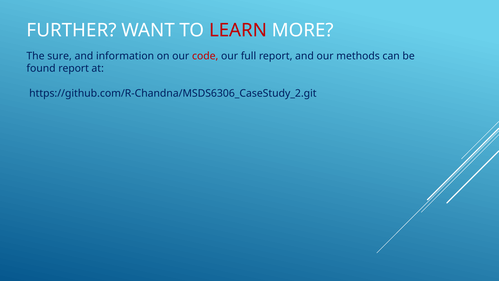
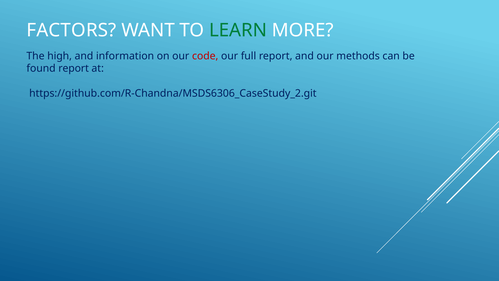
FURTHER: FURTHER -> FACTORS (72, 30)
LEARN colour: red -> green (238, 30)
sure: sure -> high (60, 56)
